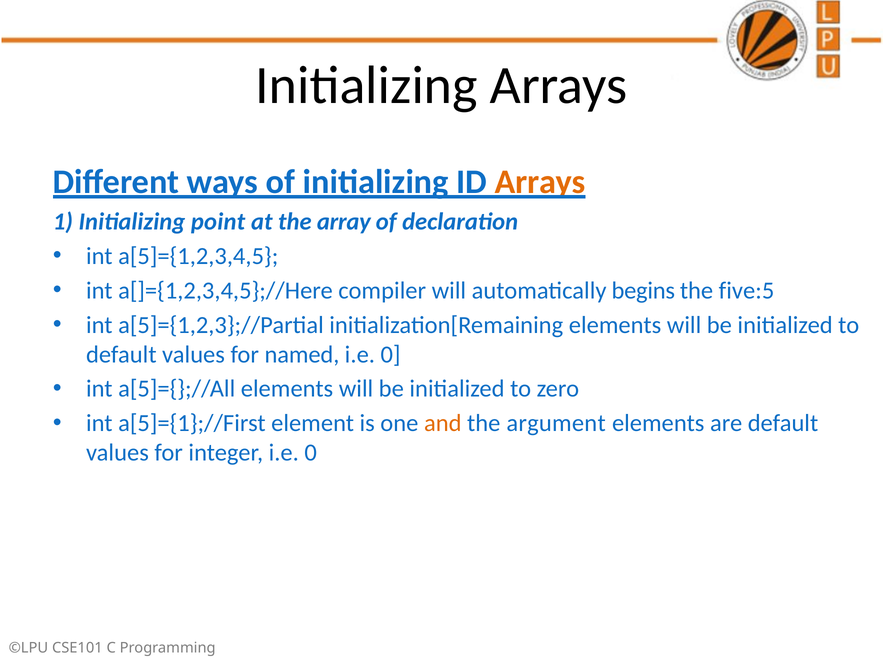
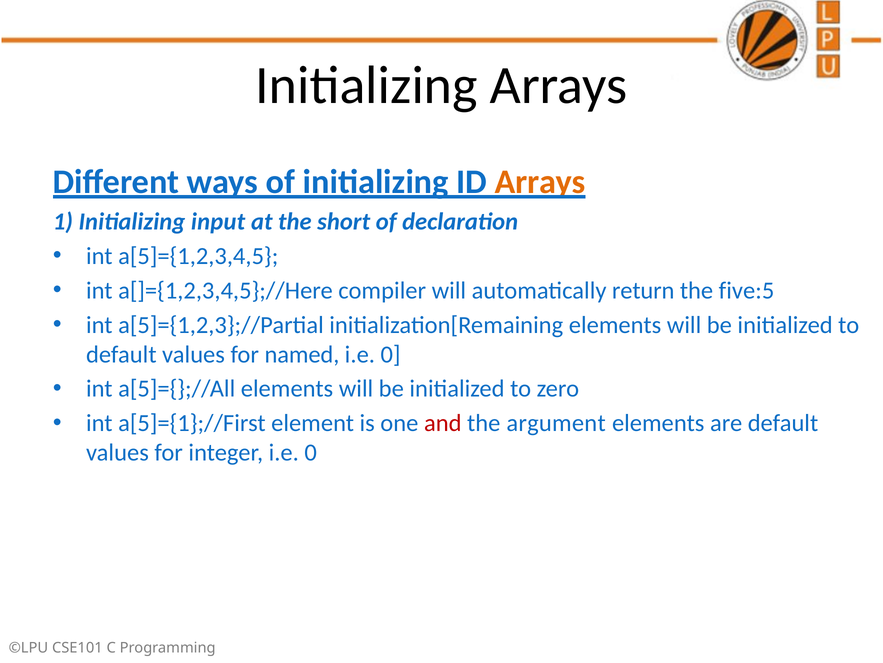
point: point -> input (218, 221)
array: array -> short (344, 221)
begins: begins -> return (643, 290)
and colour: orange -> red (443, 423)
